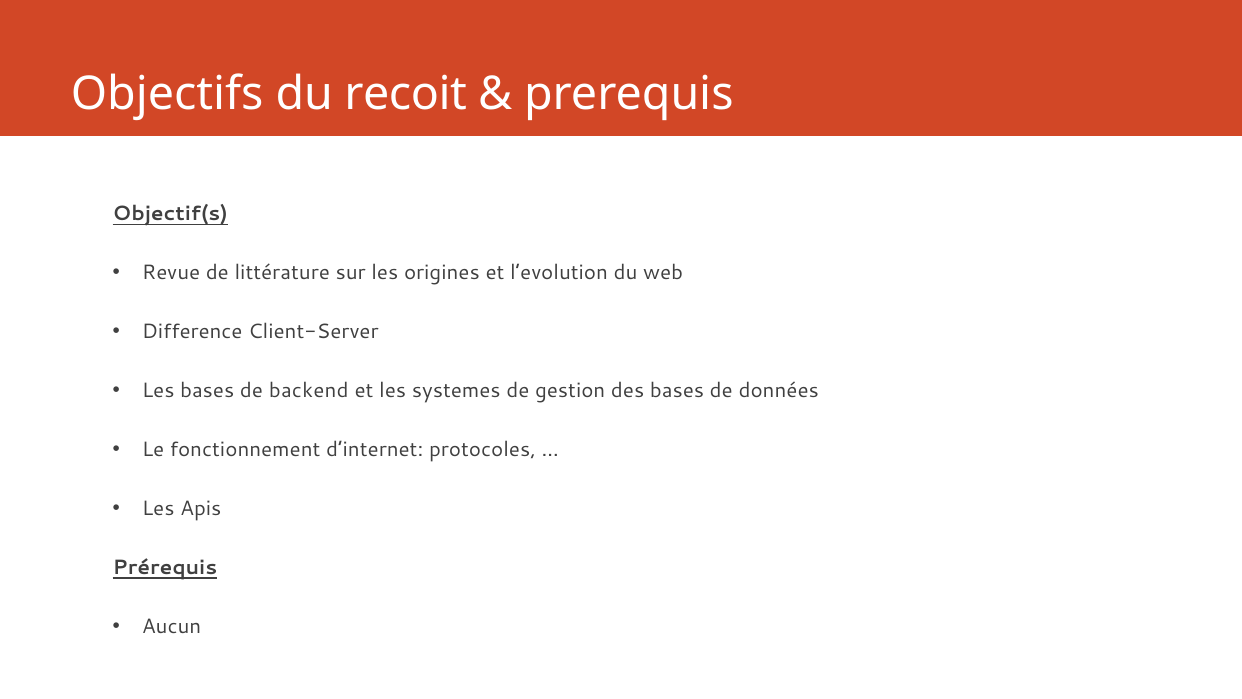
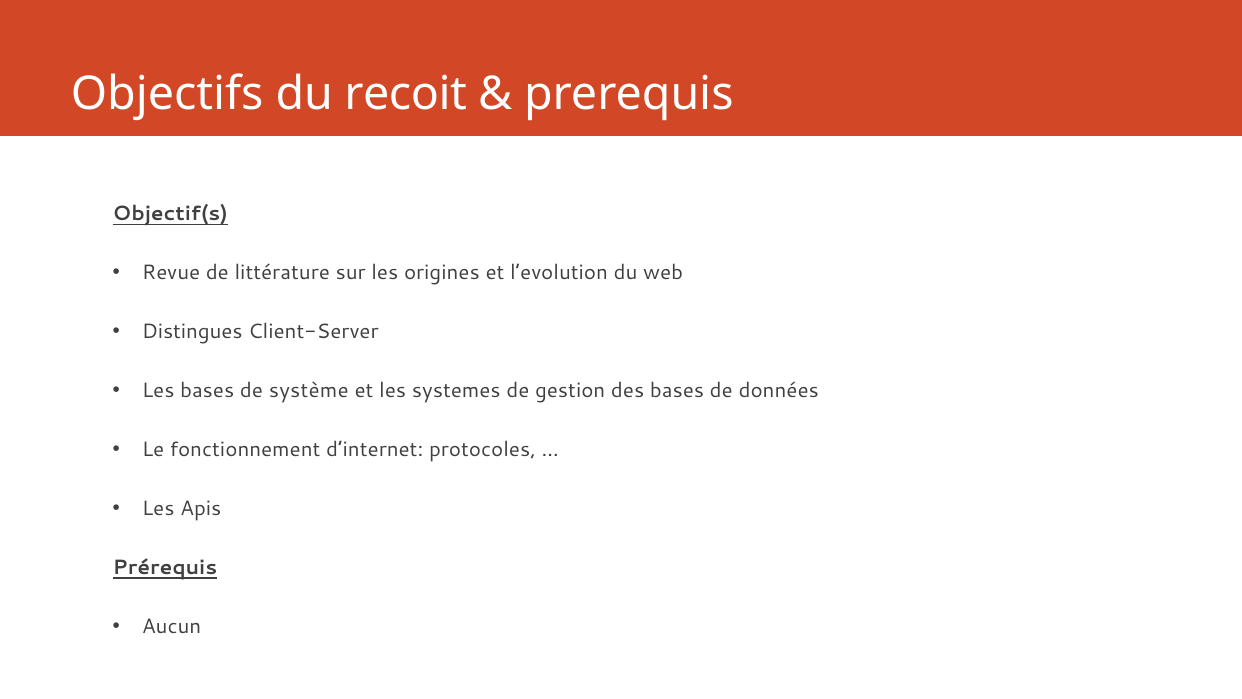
Difference: Difference -> Distingues (192, 332)
backend: backend -> système (309, 391)
